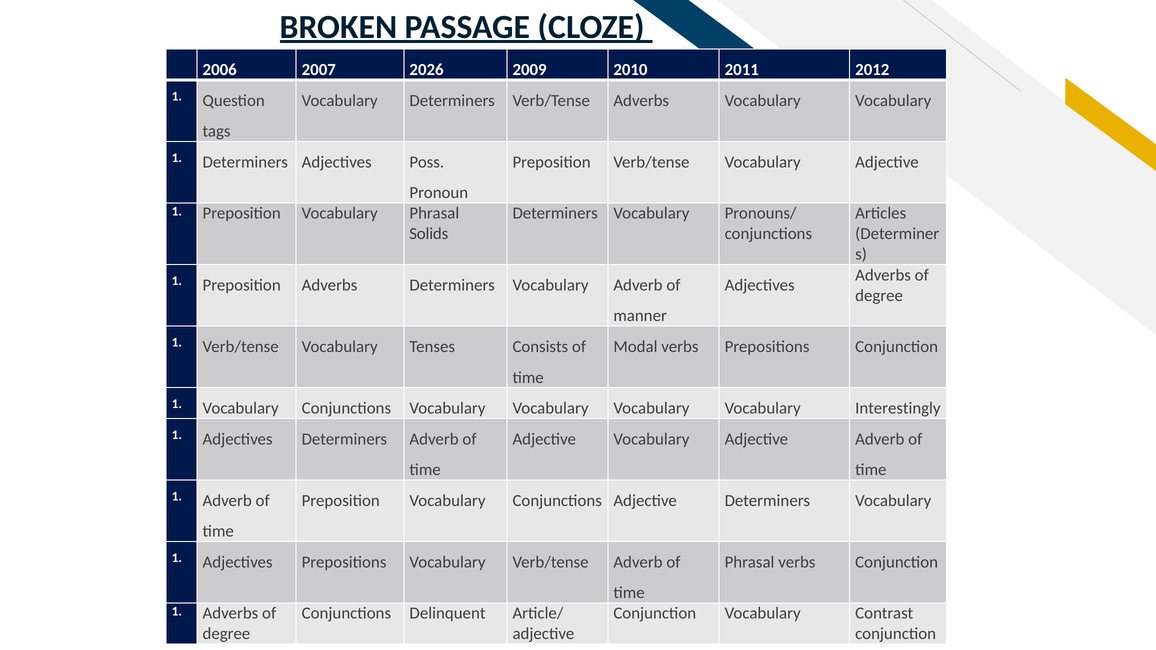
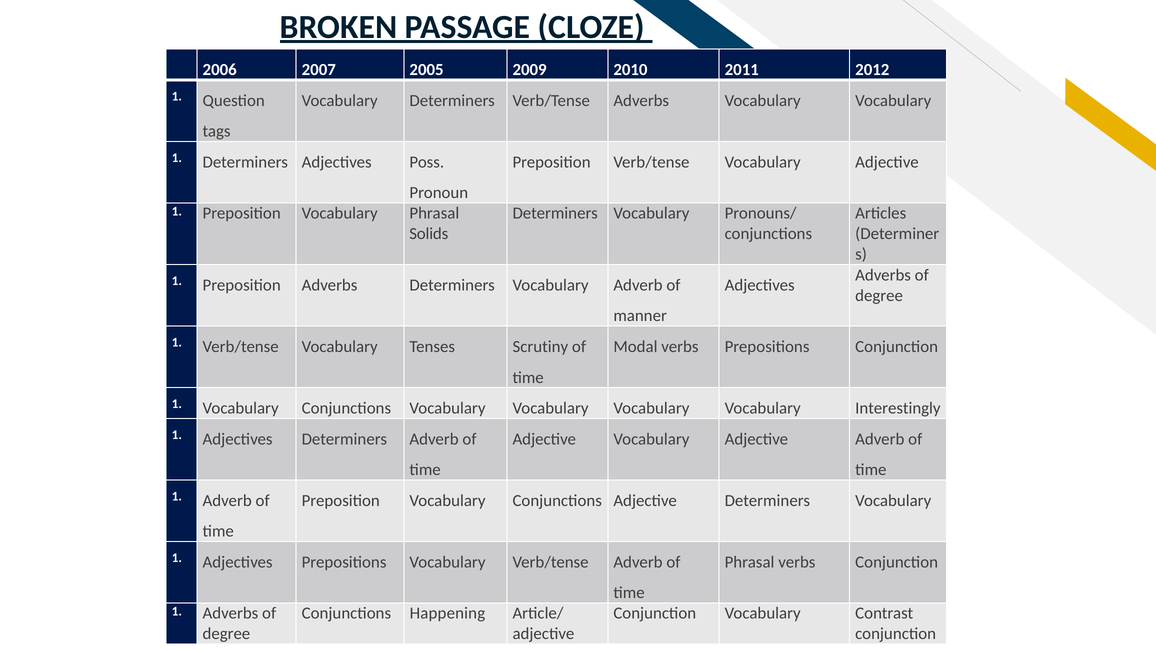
2026: 2026 -> 2005 (427, 70)
Consists: Consists -> Scrutiny (540, 347)
Delinquent: Delinquent -> Happening (447, 614)
